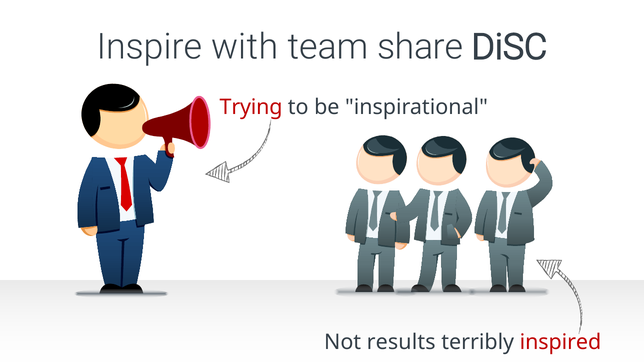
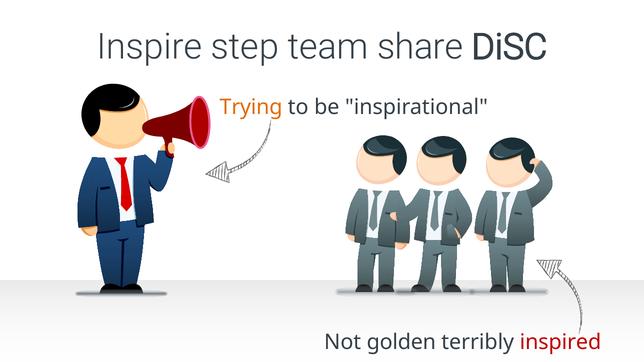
with: with -> step (245, 47)
Trying colour: red -> orange (251, 107)
results: results -> golden (401, 342)
